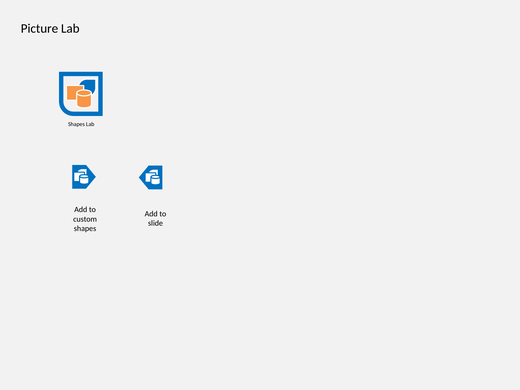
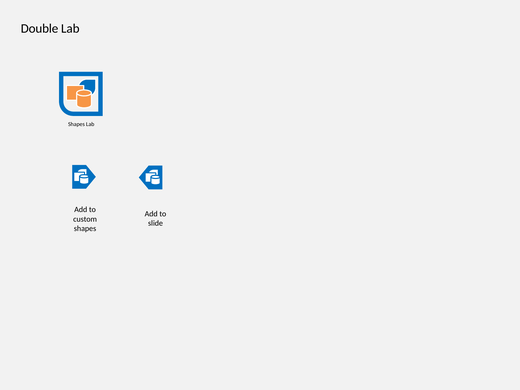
Picture: Picture -> Double (40, 29)
